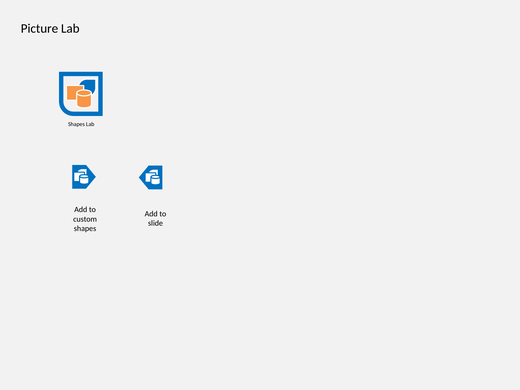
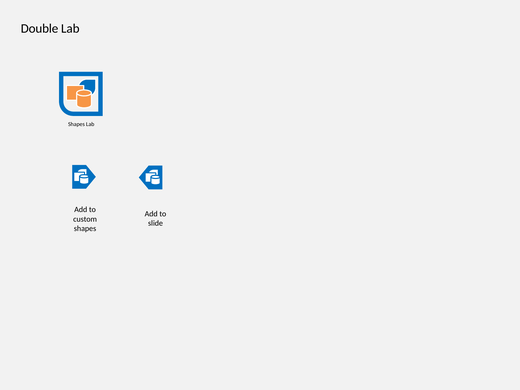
Picture: Picture -> Double (40, 29)
